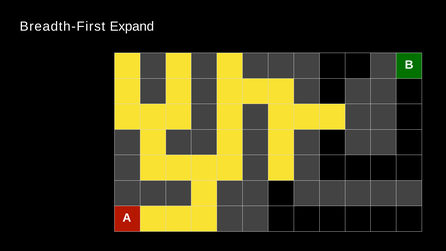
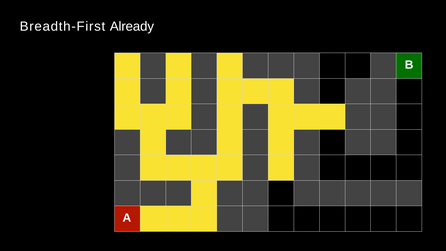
Expand: Expand -> Already (132, 27)
